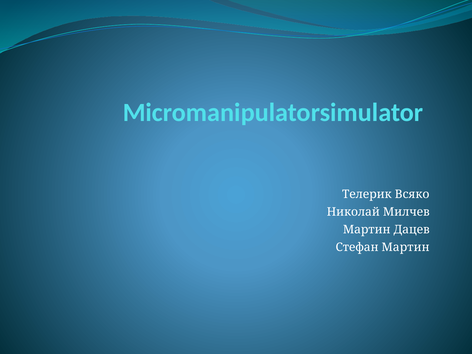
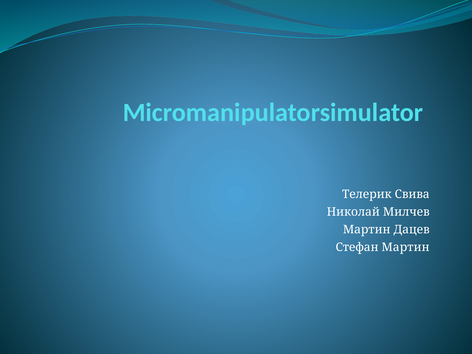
Всяко: Всяко -> Свива (412, 194)
